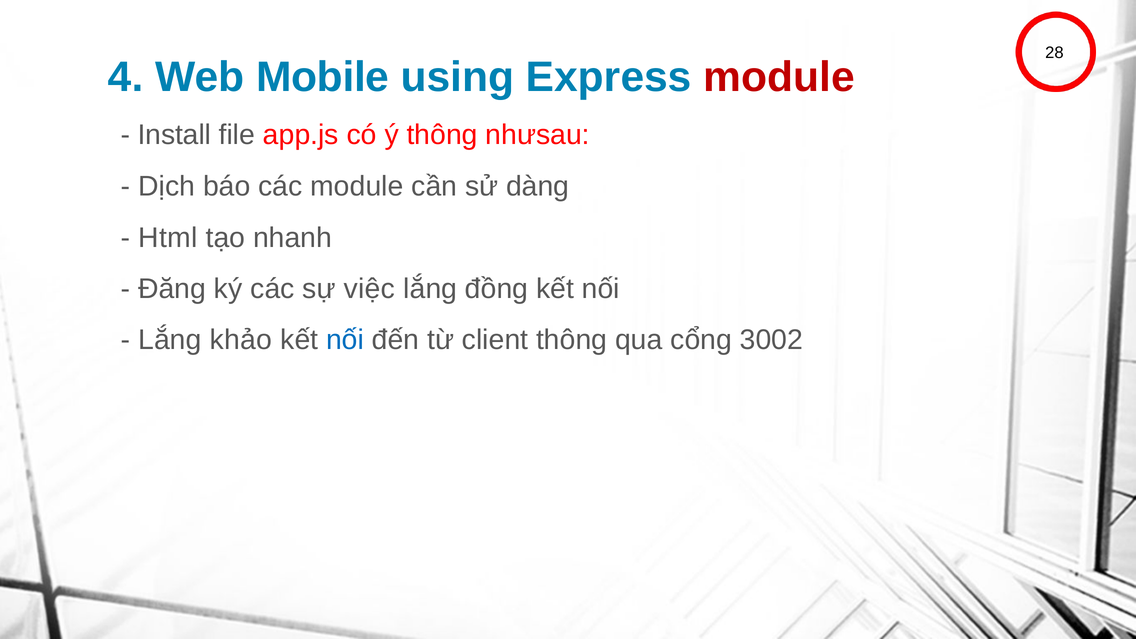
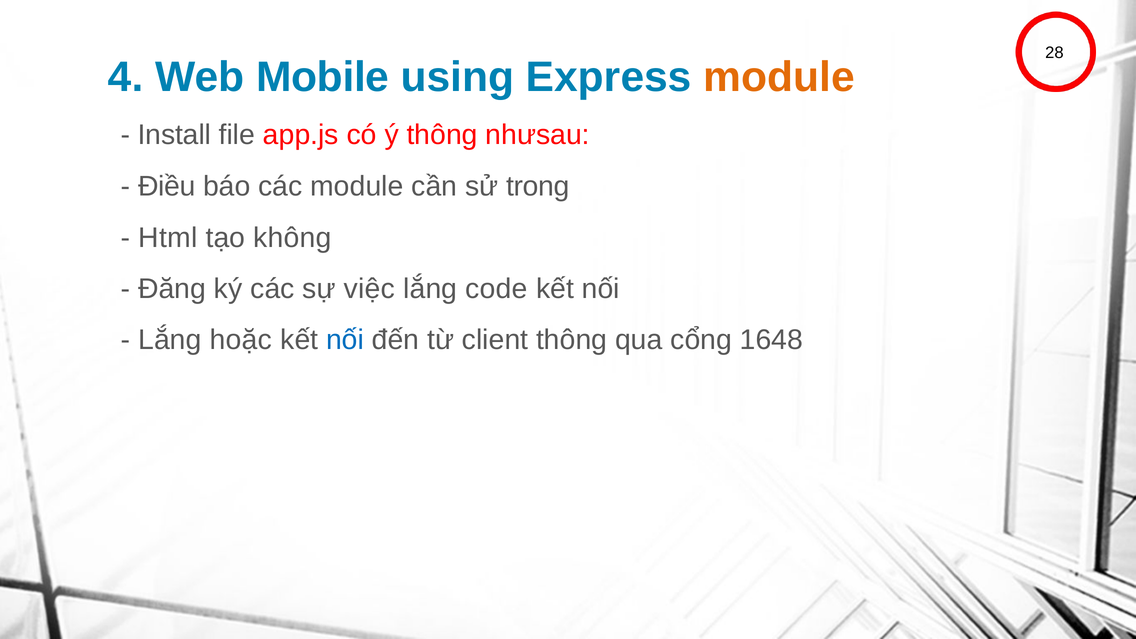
module colour: red -> orange (779, 77)
Dịch: Dịch -> Điều (167, 187)
dàng: dàng -> trong (538, 187)
nhanh: nhanh -> không (292, 238)
đồng: đồng -> code (496, 289)
khảo: khảo -> hoặc (241, 340)
3002: 3002 -> 1648 (771, 340)
